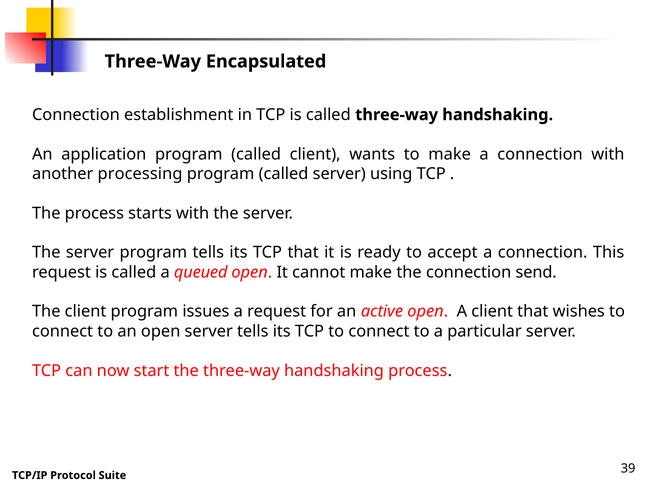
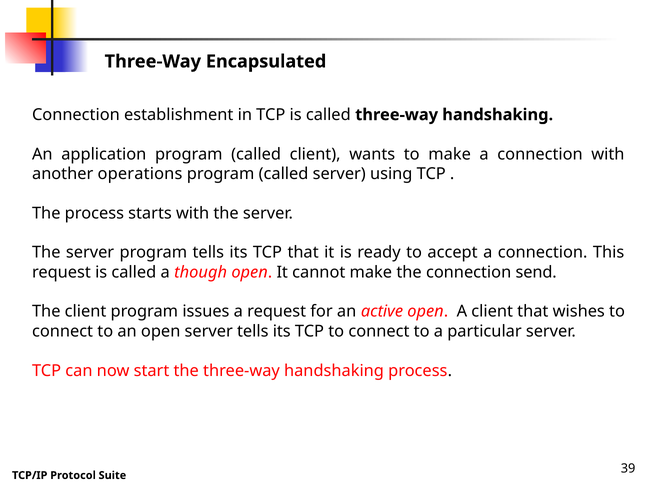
processing: processing -> operations (140, 174)
queued: queued -> though (201, 272)
